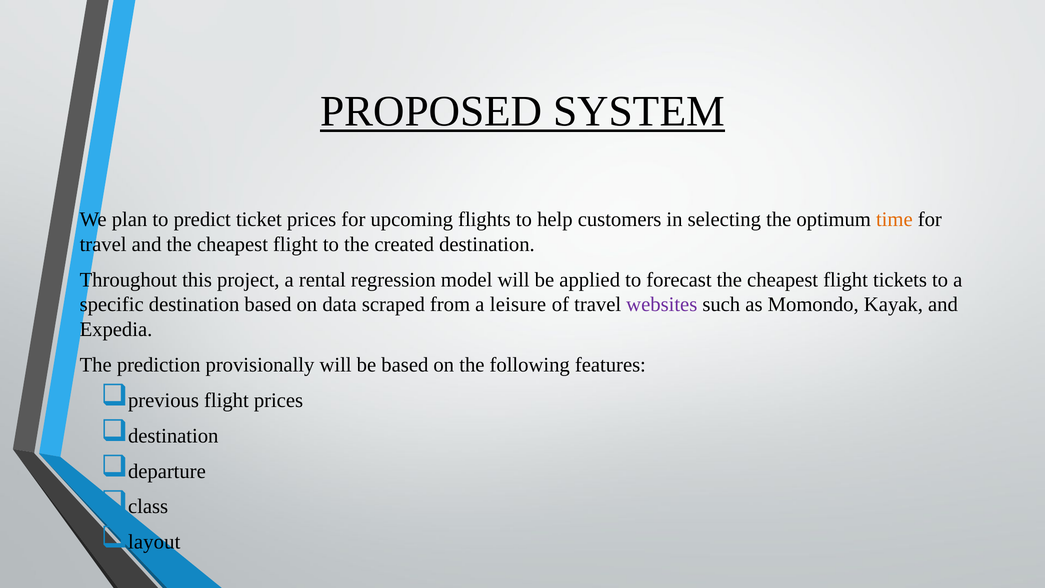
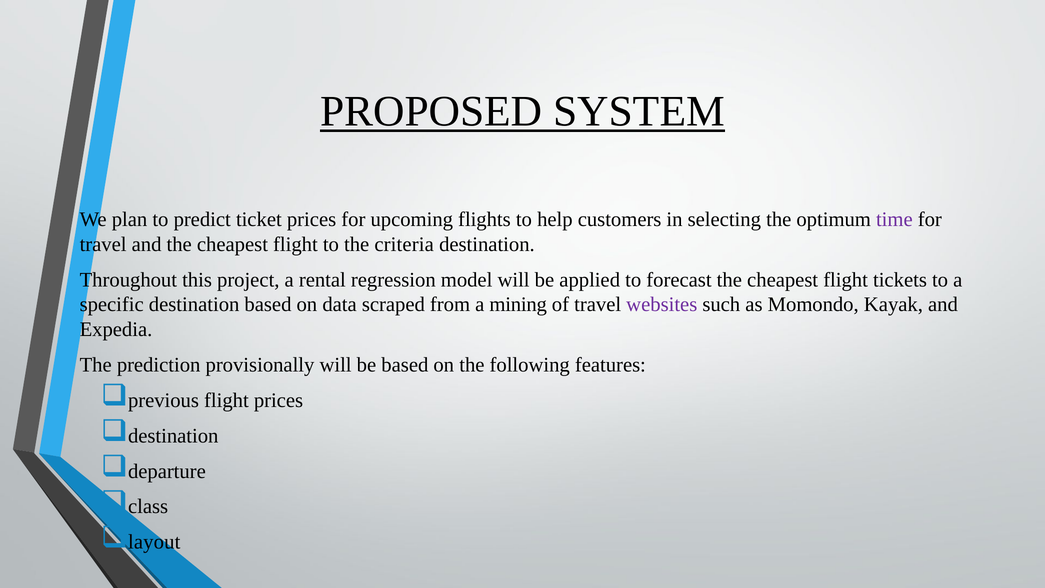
time colour: orange -> purple (894, 219)
created: created -> criteria (404, 244)
leisure: leisure -> mining (518, 304)
